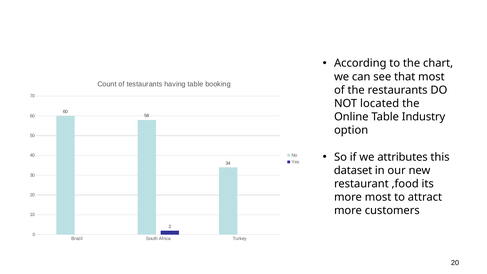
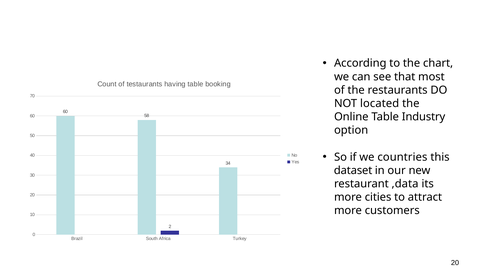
attributes: attributes -> countries (402, 157)
,food: ,food -> ,data (405, 184)
more most: most -> cities (378, 197)
